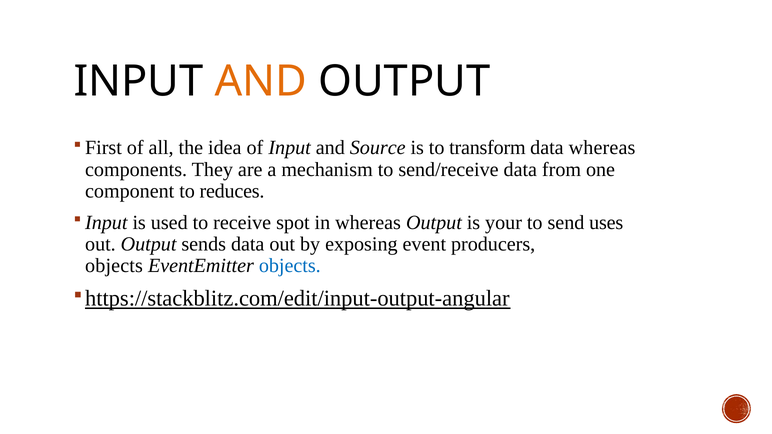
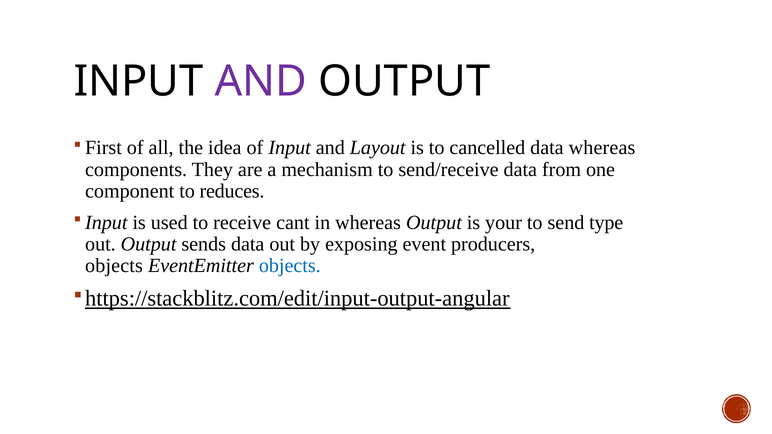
AND colour: orange -> purple (261, 81)
Source: Source -> Layout (378, 148)
transform: transform -> cancelled (487, 148)
spot: spot -> cant (293, 223)
uses: uses -> type (606, 223)
